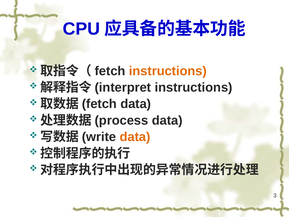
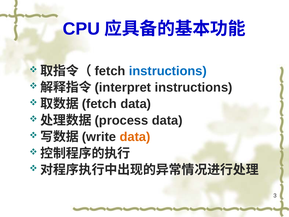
instructions colour: orange -> blue (168, 71)
